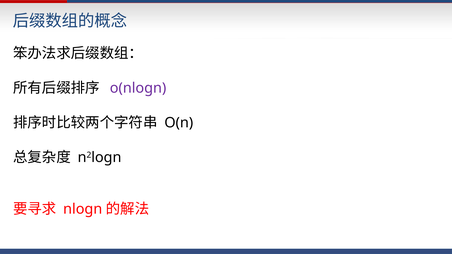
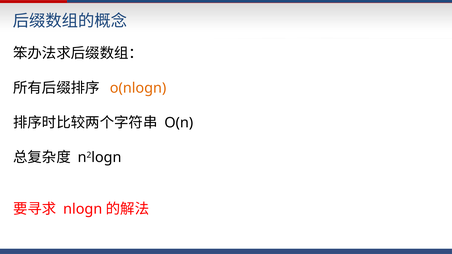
o(nlogn colour: purple -> orange (138, 88)
